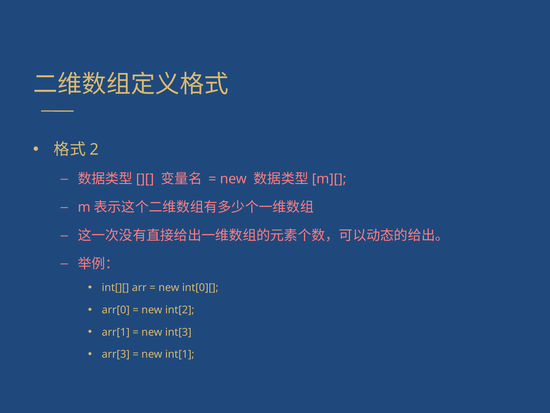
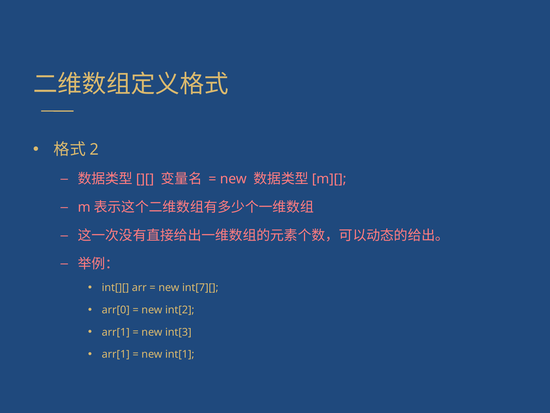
int[0][: int[0][ -> int[7][ (200, 287)
arr[3: arr[3 -> arr[1 (116, 354)
